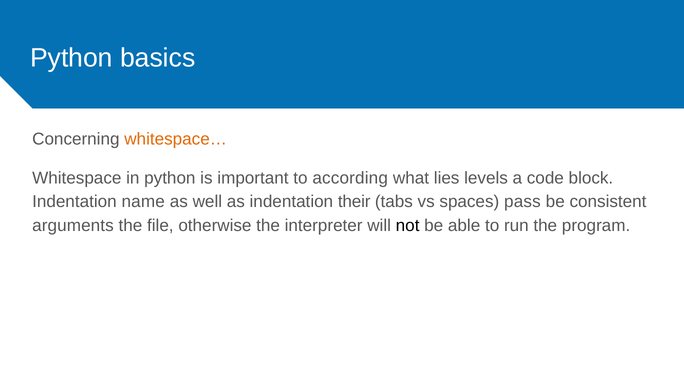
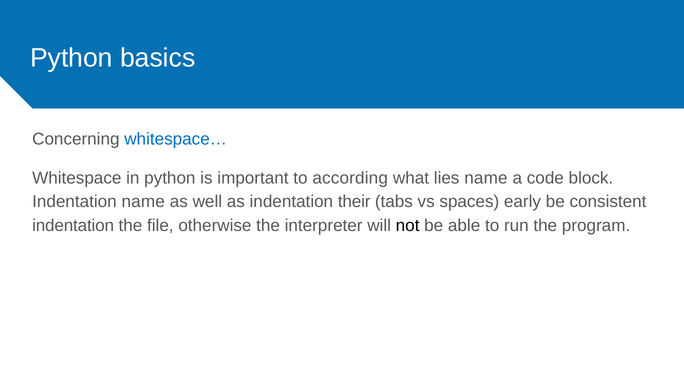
whitespace… colour: orange -> blue (176, 139)
lies levels: levels -> name (486, 178)
pass: pass -> early (522, 202)
arguments: arguments -> indentation (73, 225)
